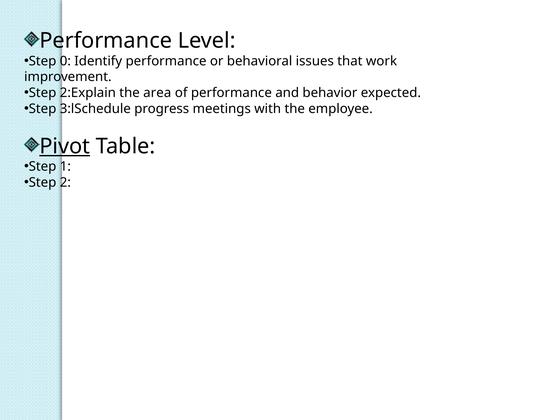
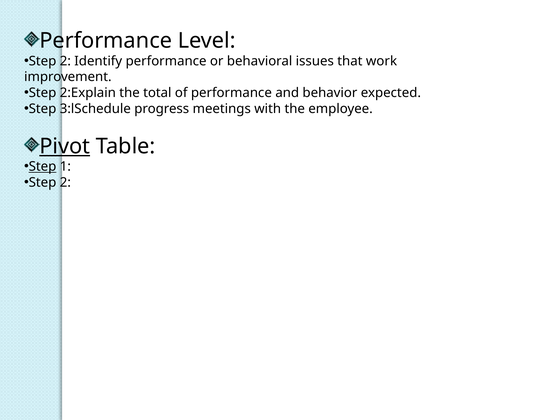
0: 0 -> 2 (65, 61)
area: area -> total (157, 93)
Step underline: none -> present (43, 167)
